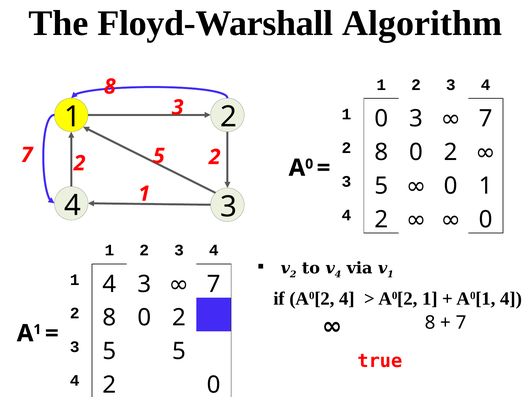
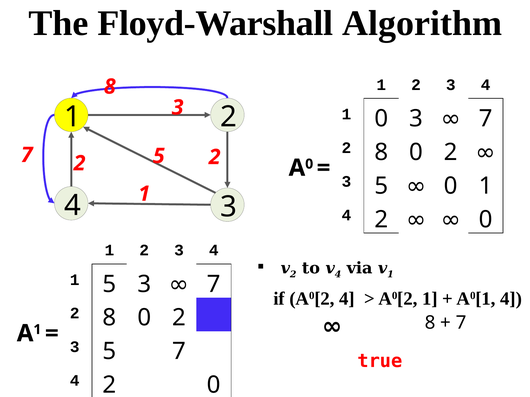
4: 4 -> 5 (109, 284)
5 5: 5 -> 7 (179, 352)
